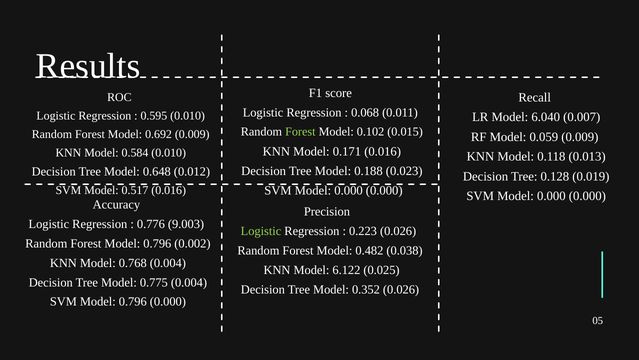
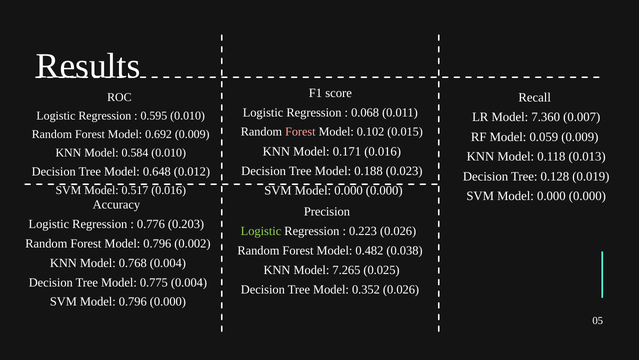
6.040: 6.040 -> 7.360 (546, 117)
Forest colour: light green -> pink (300, 132)
9.003: 9.003 -> 0.203 (186, 224)
6.122: 6.122 -> 7.265 (346, 270)
